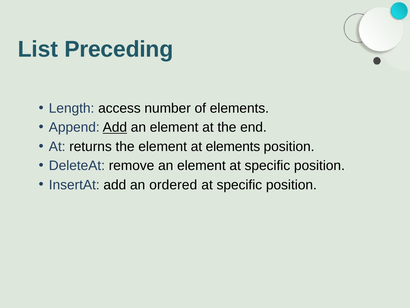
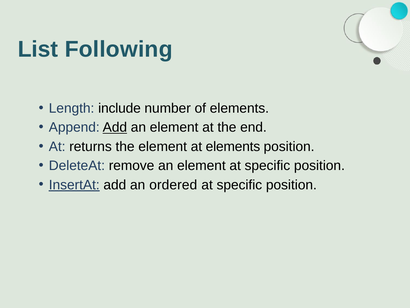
Preceding: Preceding -> Following (119, 49)
access: access -> include (120, 108)
InsertAt underline: none -> present (74, 185)
